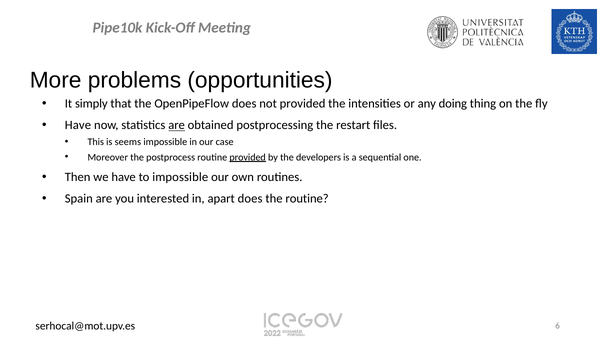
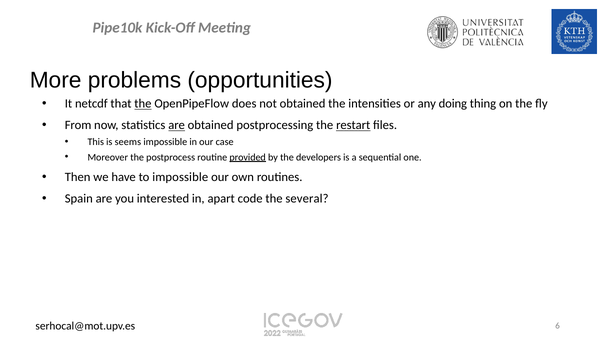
simply: simply -> netcdf (91, 104)
the underline: none -> present (143, 104)
not provided: provided -> obtained (303, 104)
Have: Have -> From (78, 125)
restart underline: none -> present (353, 125)
apart does: does -> code (250, 199)
the routine: routine -> several (307, 199)
